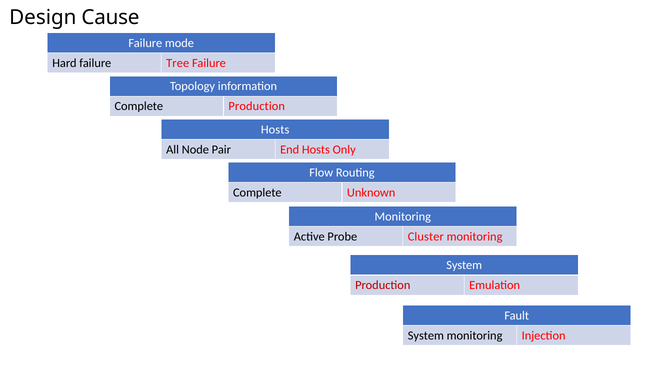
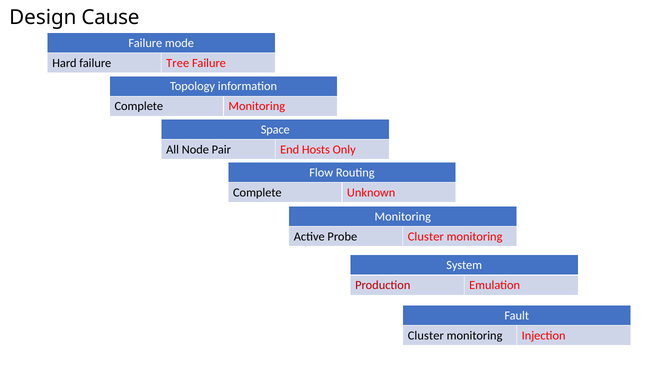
Complete Production: Production -> Monitoring (257, 106)
Hosts: Hosts -> Space (275, 130)
System: System -> Cluster (426, 336)
